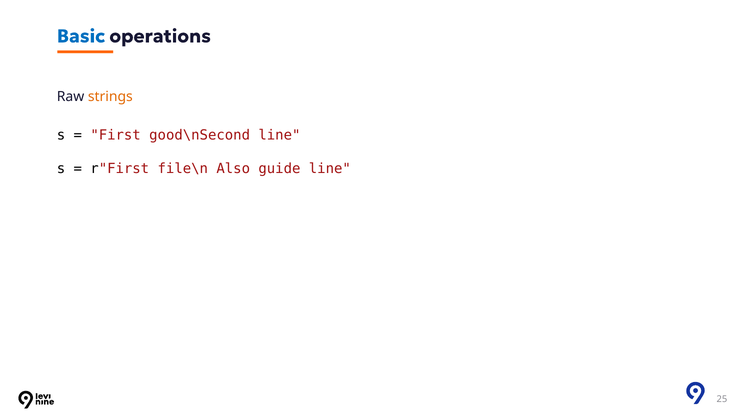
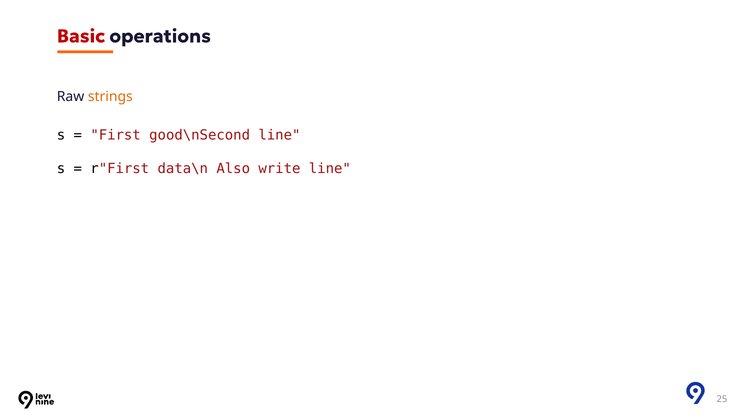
Basic colour: blue -> red (81, 36)
file\n: file\n -> data\n (183, 168)
guide: guide -> write (279, 168)
